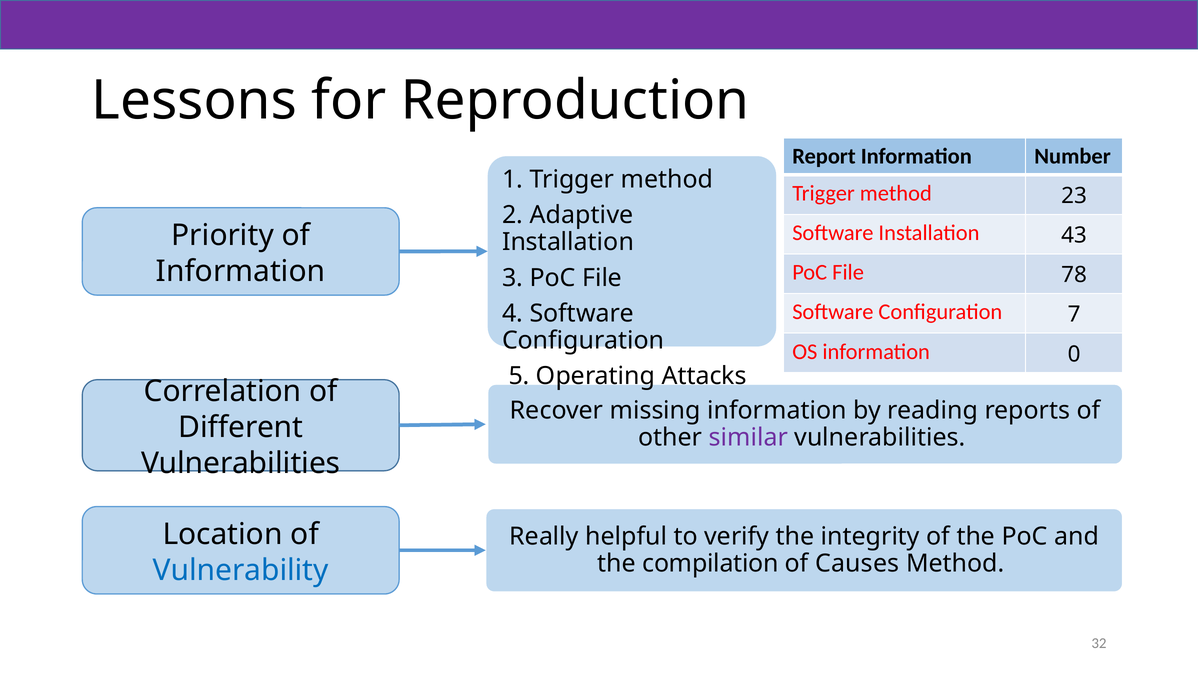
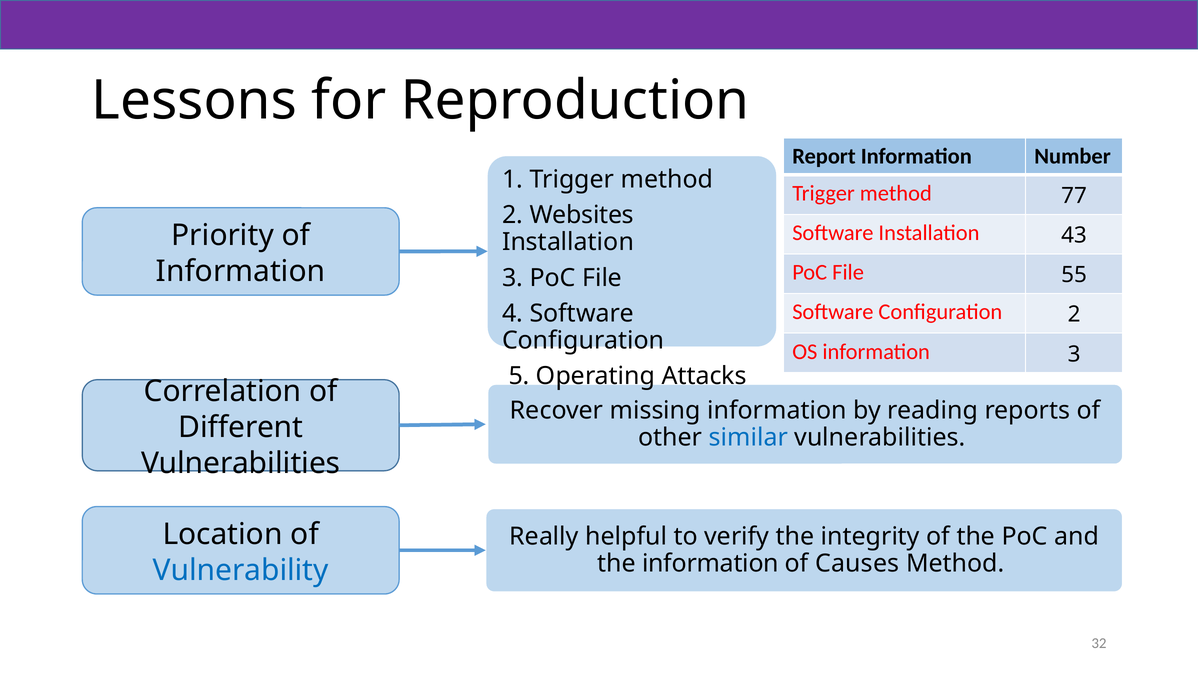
23: 23 -> 77 (1074, 196)
Adaptive: Adaptive -> Websites (582, 215)
78: 78 -> 55 (1074, 275)
Configuration 7: 7 -> 2 (1074, 314)
information 0: 0 -> 3 (1074, 354)
similar colour: purple -> blue (748, 438)
the compilation: compilation -> information (710, 564)
